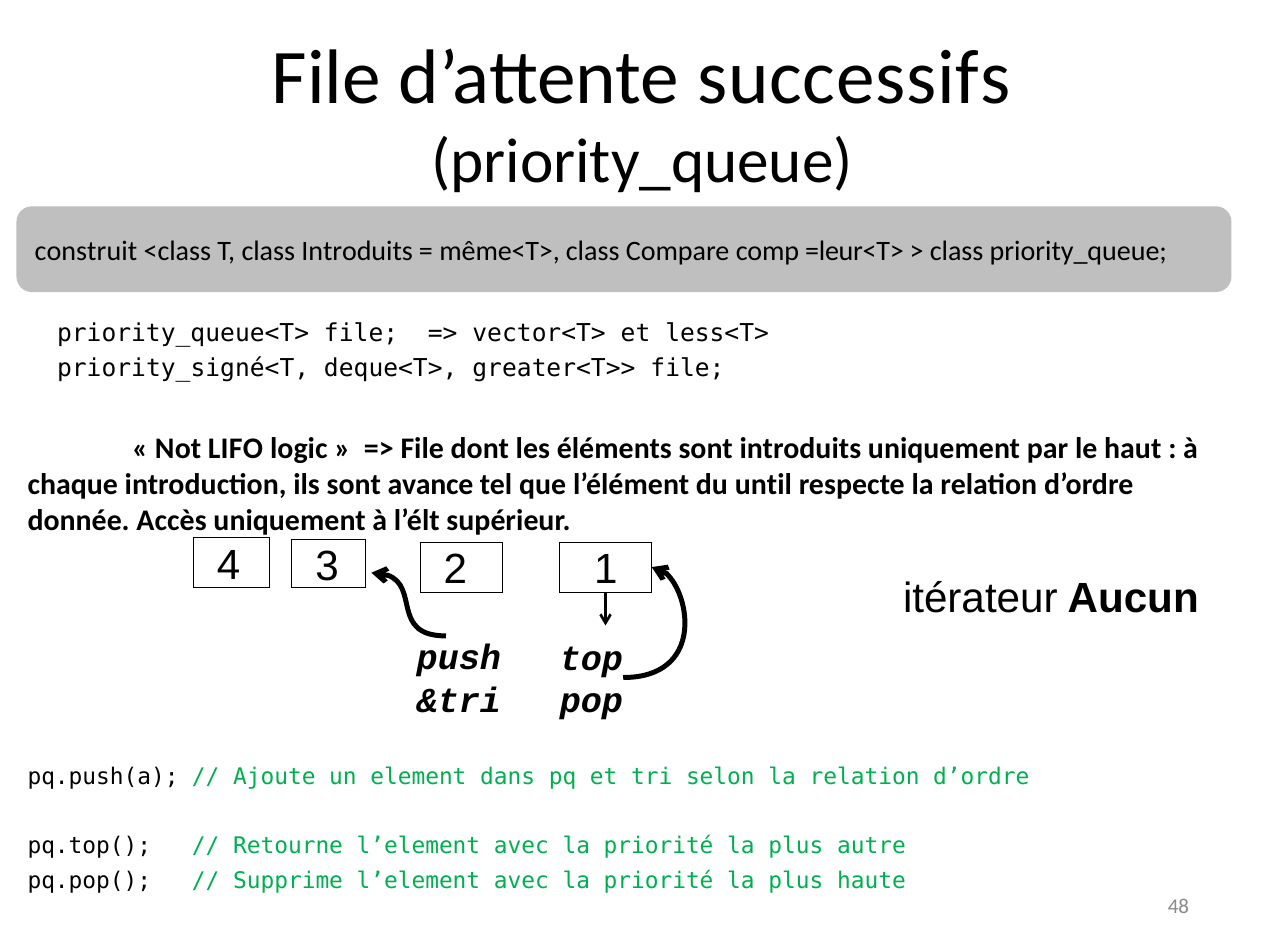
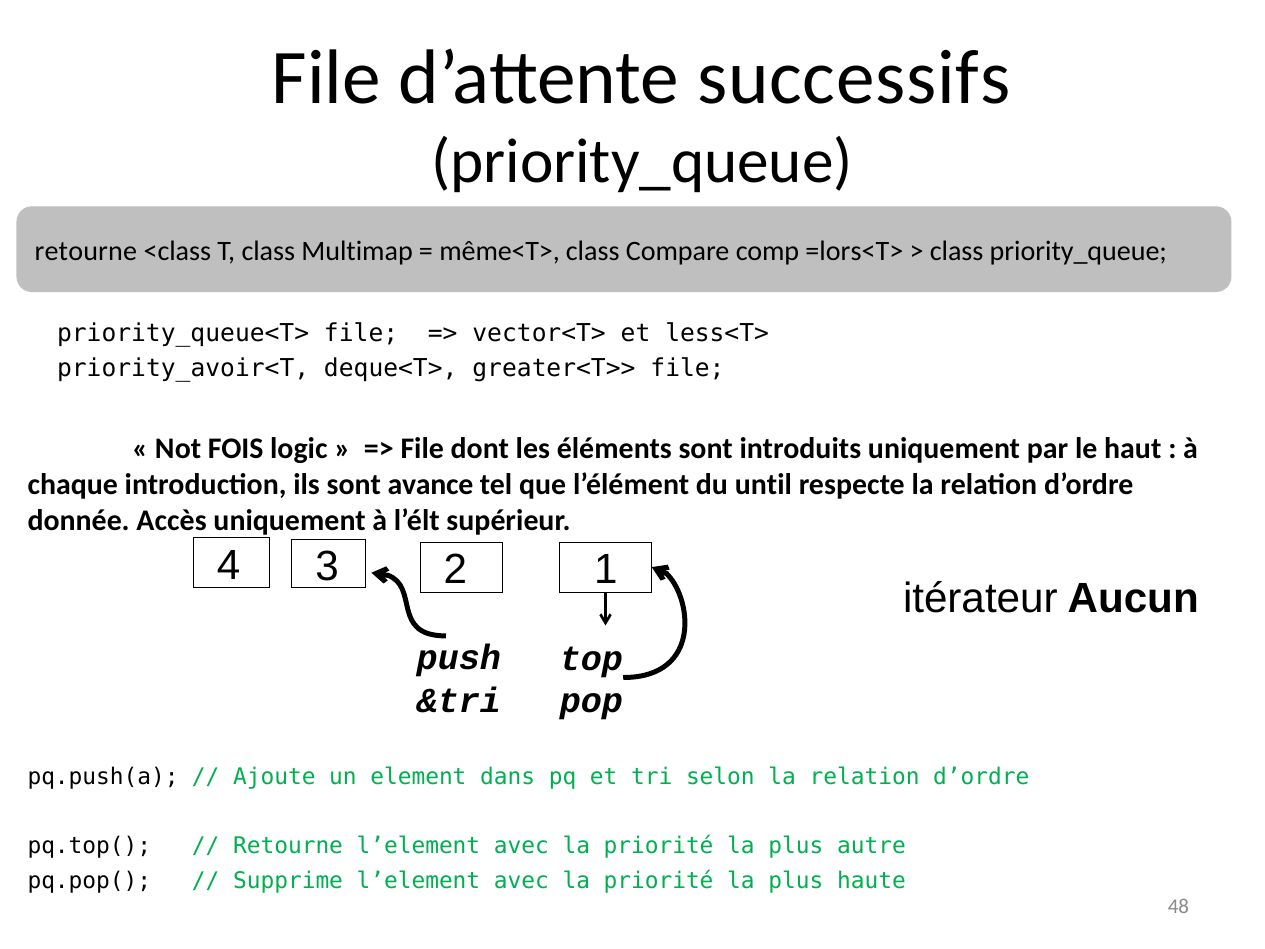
construit: construit -> retourne (86, 251)
class Introduits: Introduits -> Multimap (357, 251)
=leur<T>: =leur<T> -> =lors<T> (854, 251)
priority_signé<T: priority_signé<T -> priority_avoir<T (183, 368)
LIFO: LIFO -> FOIS (236, 449)
